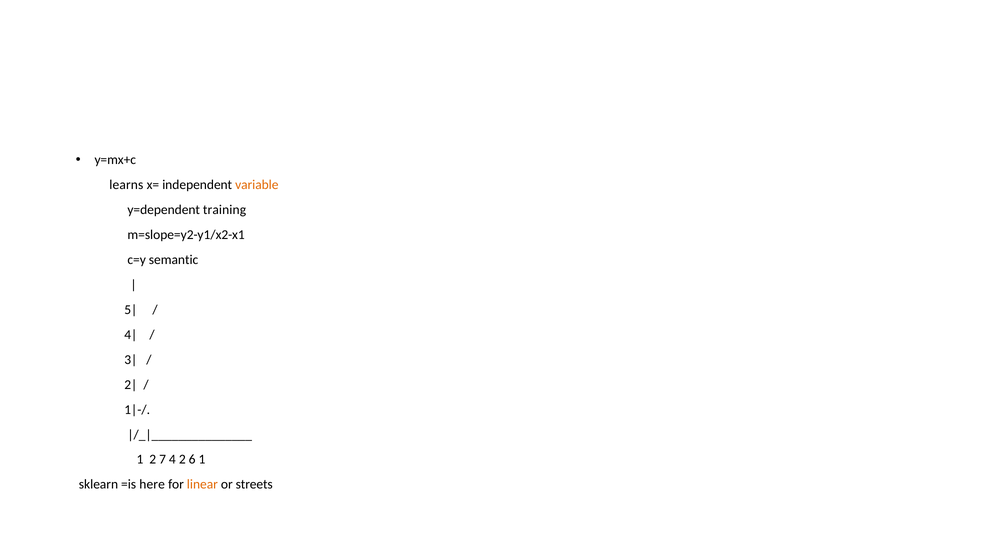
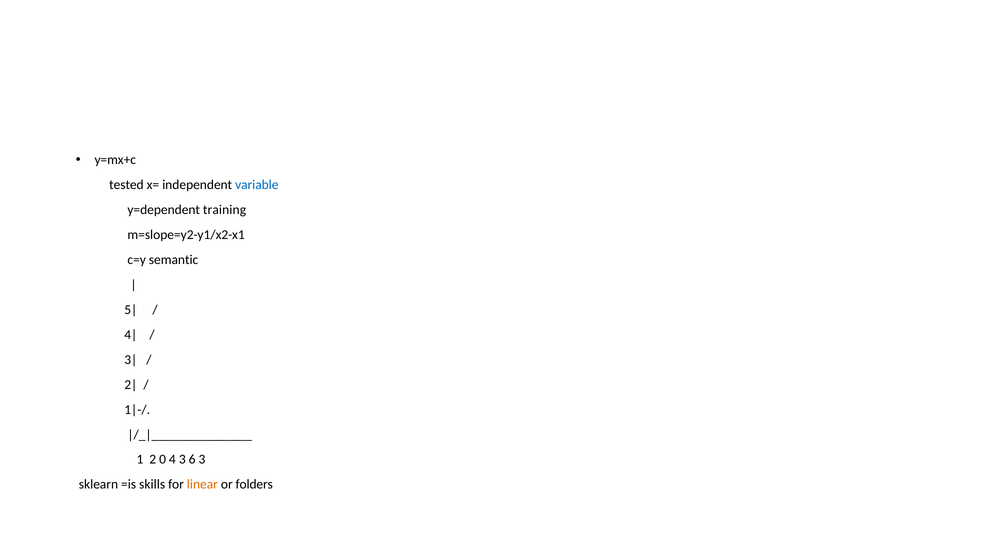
learns: learns -> tested (126, 185)
variable colour: orange -> blue (257, 185)
7: 7 -> 0 (163, 459)
4 2: 2 -> 3 (182, 459)
6 1: 1 -> 3 (202, 459)
here: here -> skills (152, 484)
streets: streets -> folders (254, 484)
